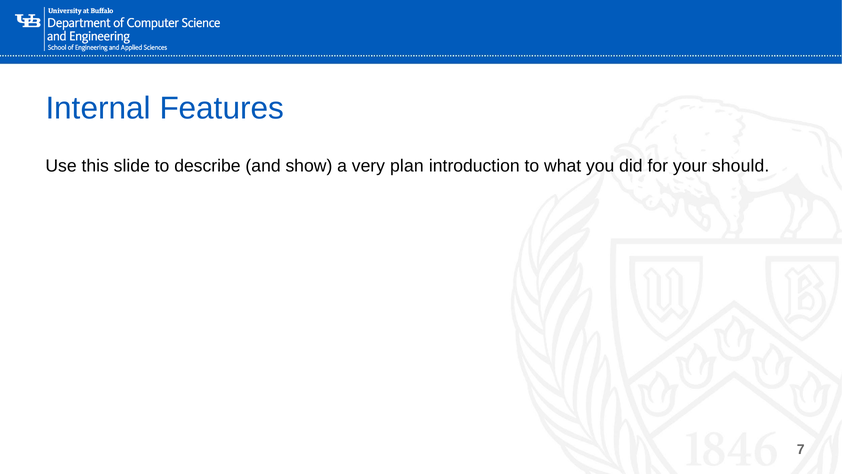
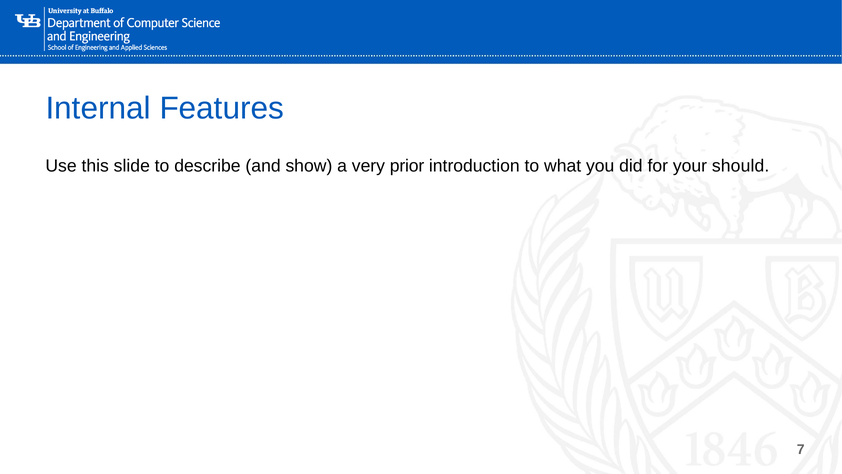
plan: plan -> prior (407, 166)
